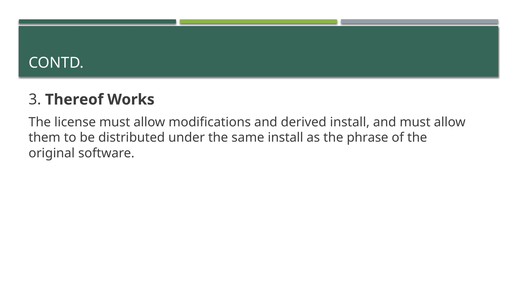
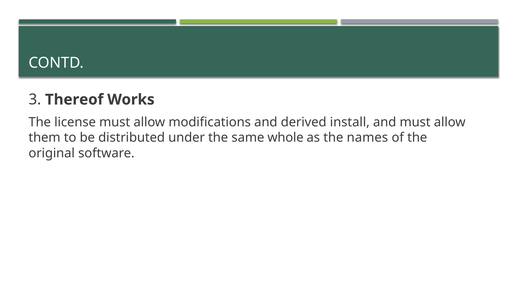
same install: install -> whole (286, 138)
phrase: phrase -> names (367, 138)
